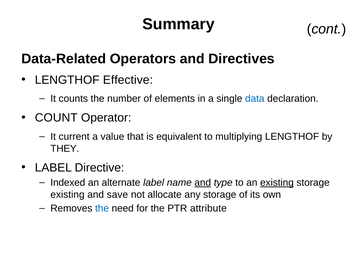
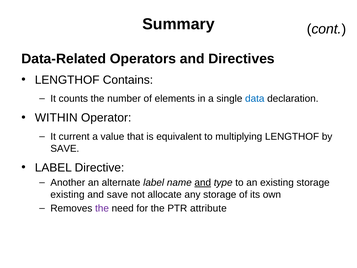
Effective: Effective -> Contains (128, 80)
COUNT: COUNT -> WITHIN (56, 118)
THEY: THEY -> SAVE (65, 148)
Indexed: Indexed -> Another (68, 182)
existing underline: present -> none (277, 182)
the colour: blue -> purple (102, 208)
